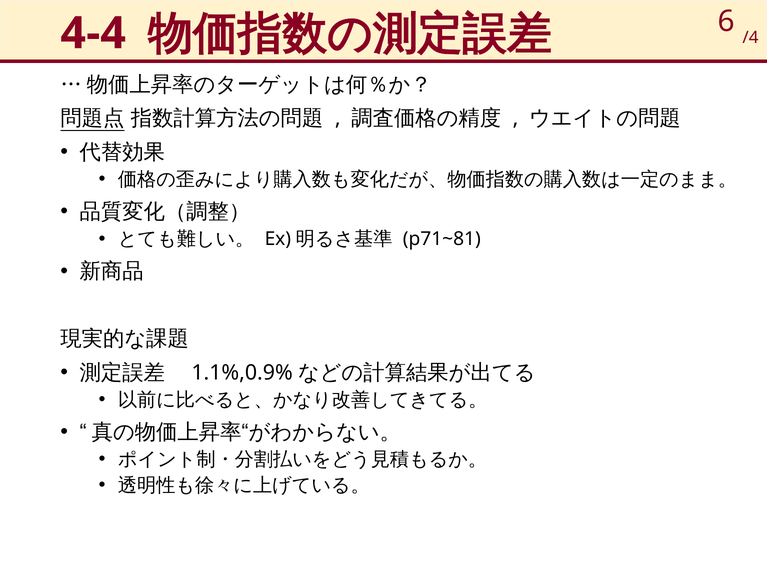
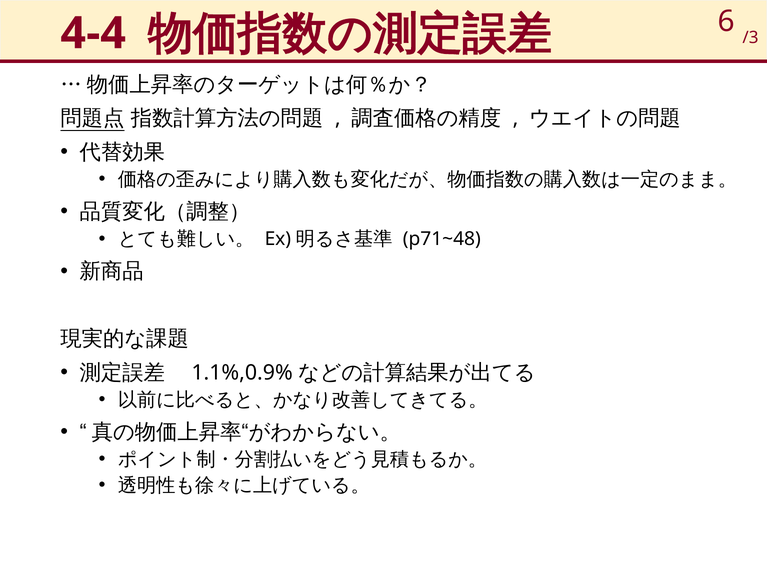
/4: /4 -> /3 (750, 38)
p71~81: p71~81 -> p71~48 (442, 239)
